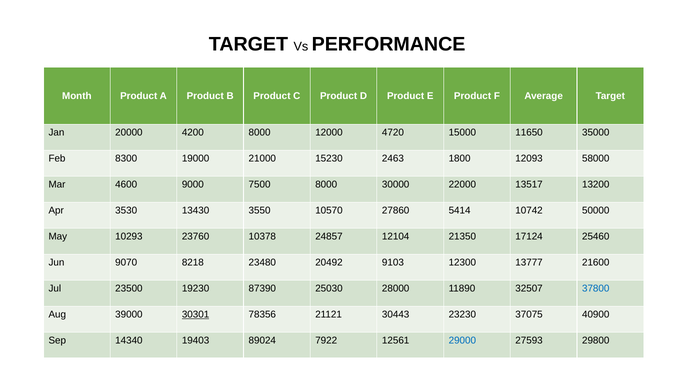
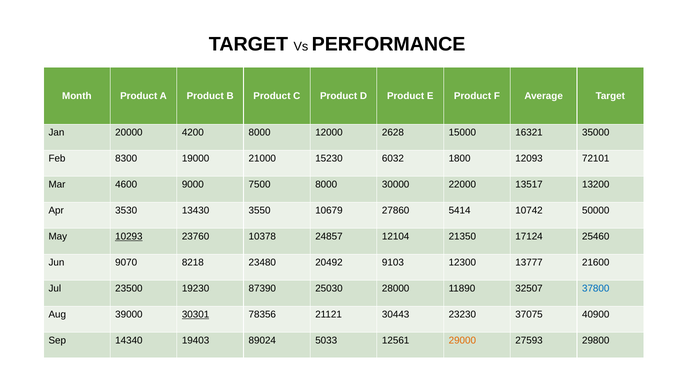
4720: 4720 -> 2628 (393, 133)
11650: 11650 -> 16321 (529, 133)
2463: 2463 -> 6032 (393, 159)
58000: 58000 -> 72101 (596, 159)
10570: 10570 -> 10679 (329, 211)
10293 underline: none -> present (129, 237)
7922: 7922 -> 5033 (326, 340)
29000 colour: blue -> orange (462, 340)
